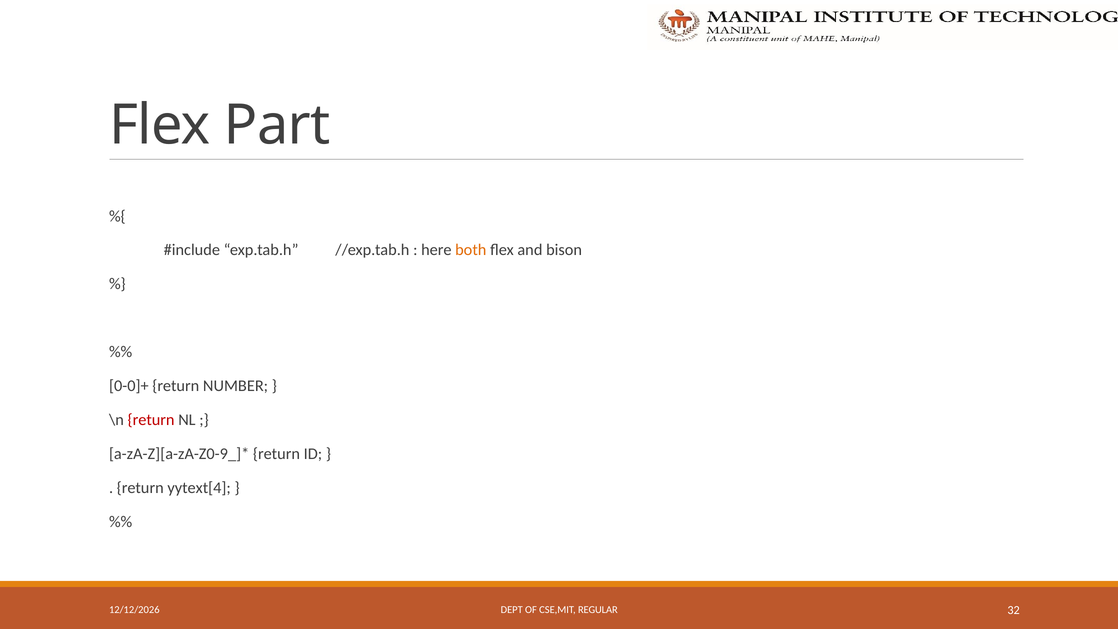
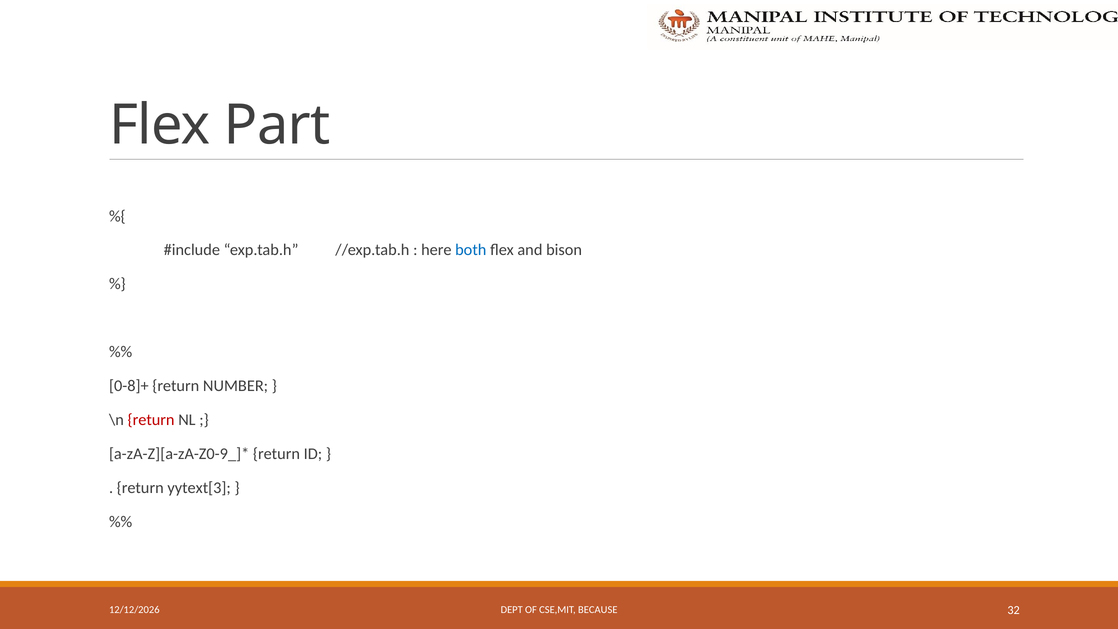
both colour: orange -> blue (471, 250)
0-0]+: 0-0]+ -> 0-8]+ (129, 386)
yytext[4: yytext[4 -> yytext[3 (199, 488)
REGULAR: REGULAR -> BECAUSE (598, 610)
